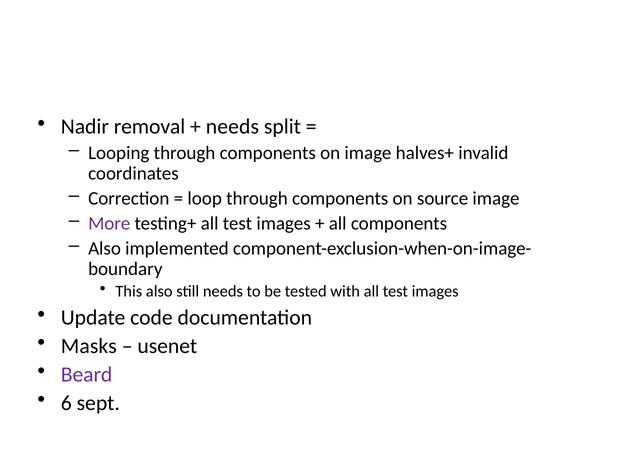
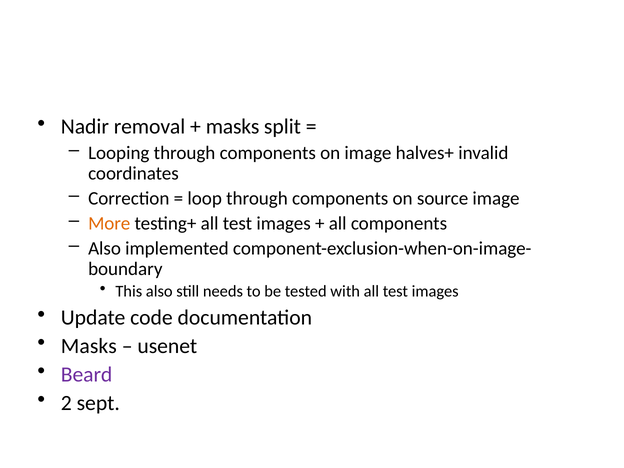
needs: needs -> masks (233, 127)
More colour: purple -> orange (109, 223)
6: 6 -> 2 (66, 403)
